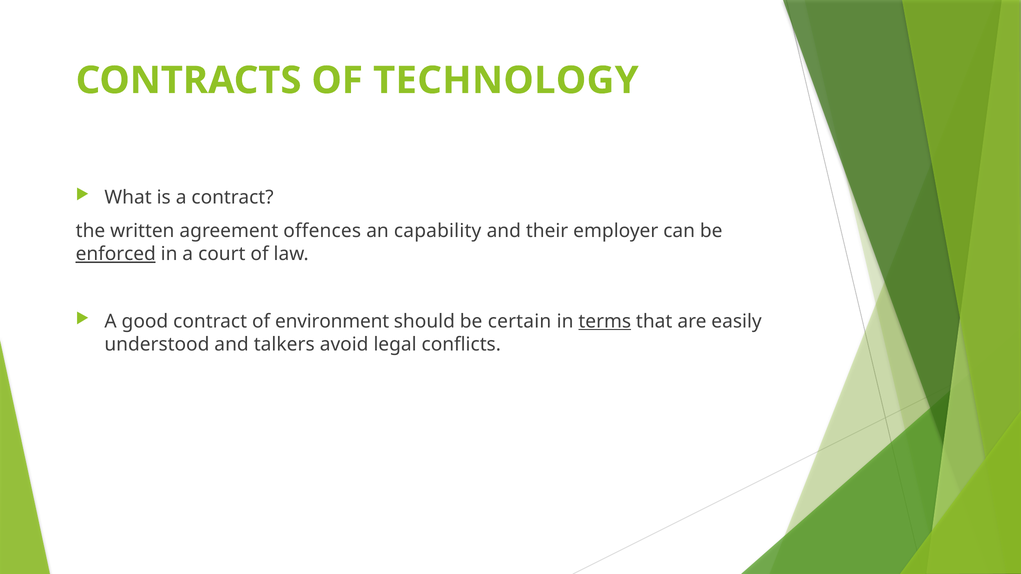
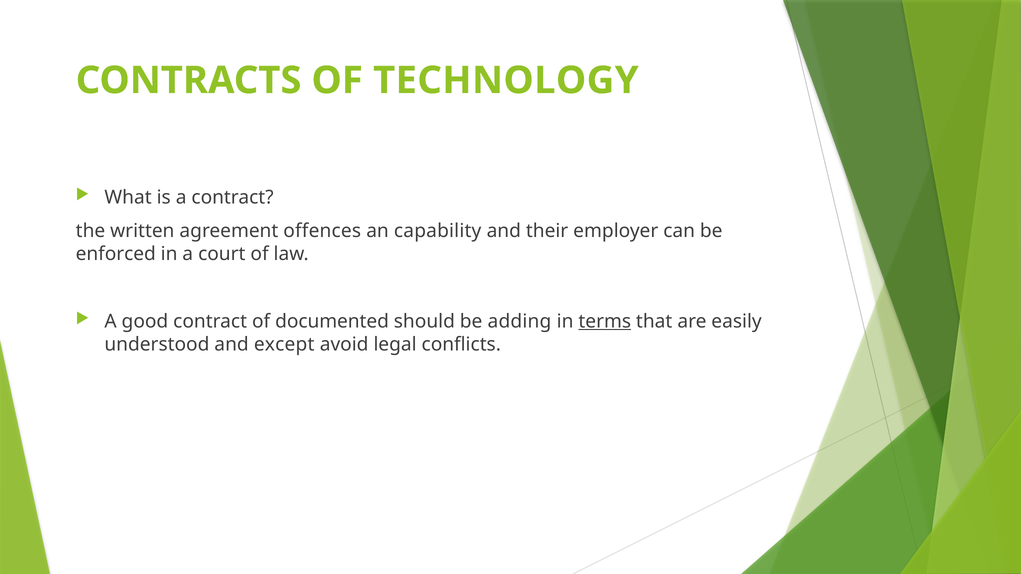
enforced underline: present -> none (116, 254)
environment: environment -> documented (332, 321)
certain: certain -> adding (519, 321)
talkers: talkers -> except (284, 344)
